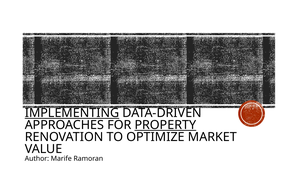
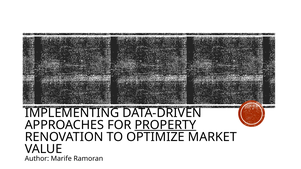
IMPLEMENTING underline: present -> none (72, 113)
